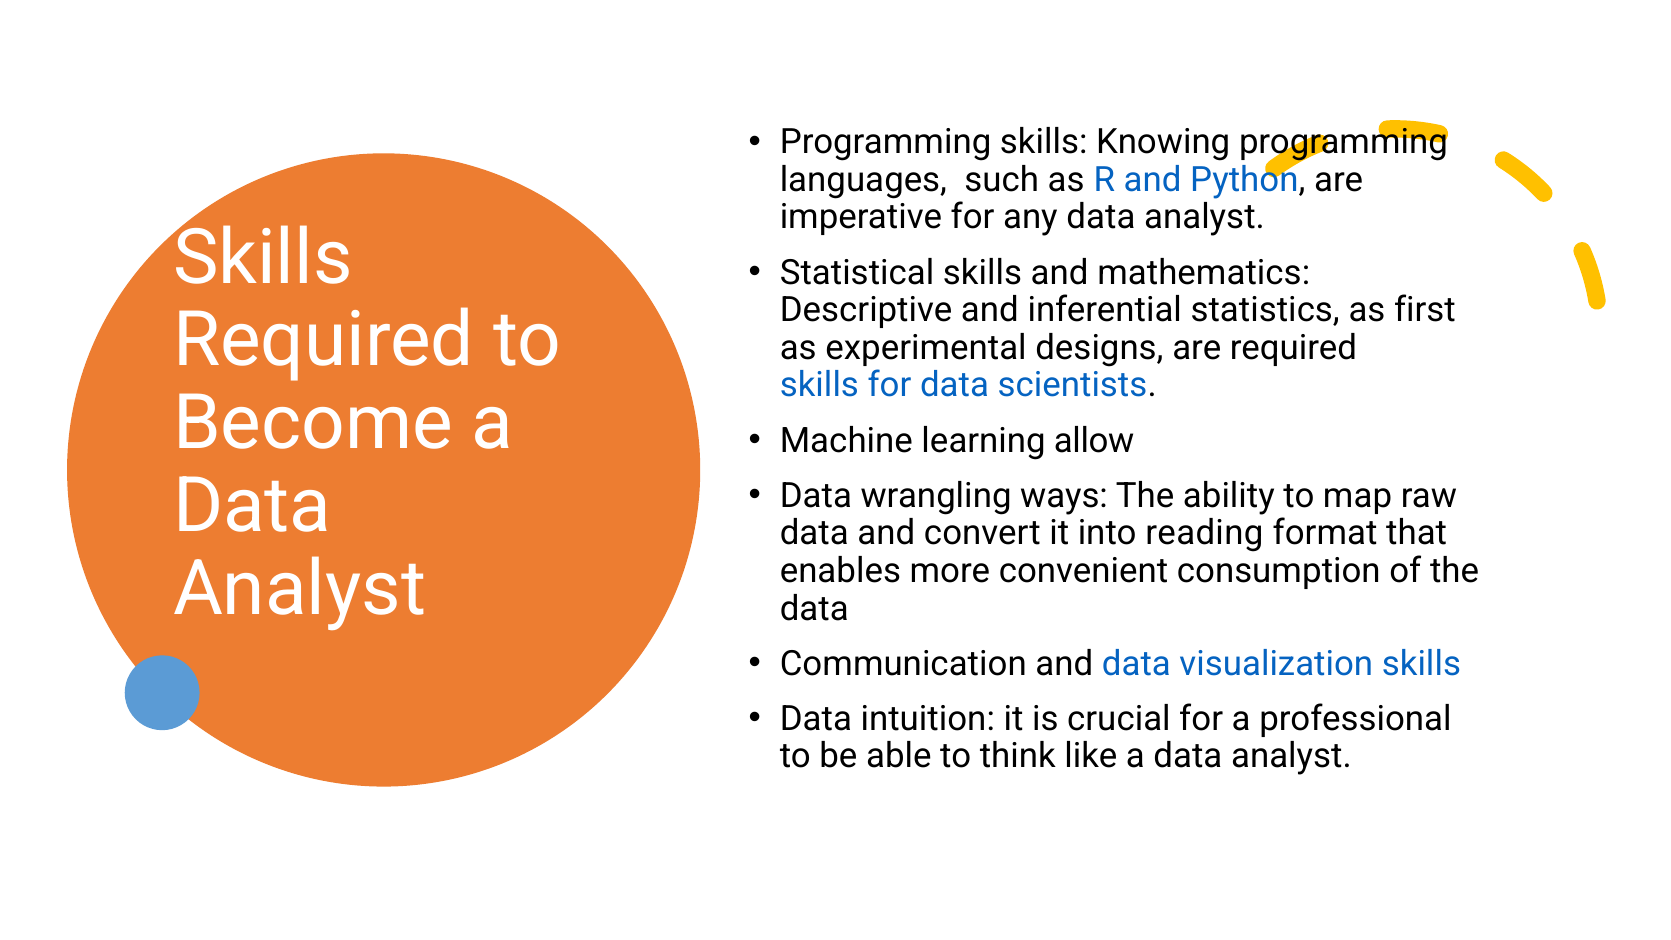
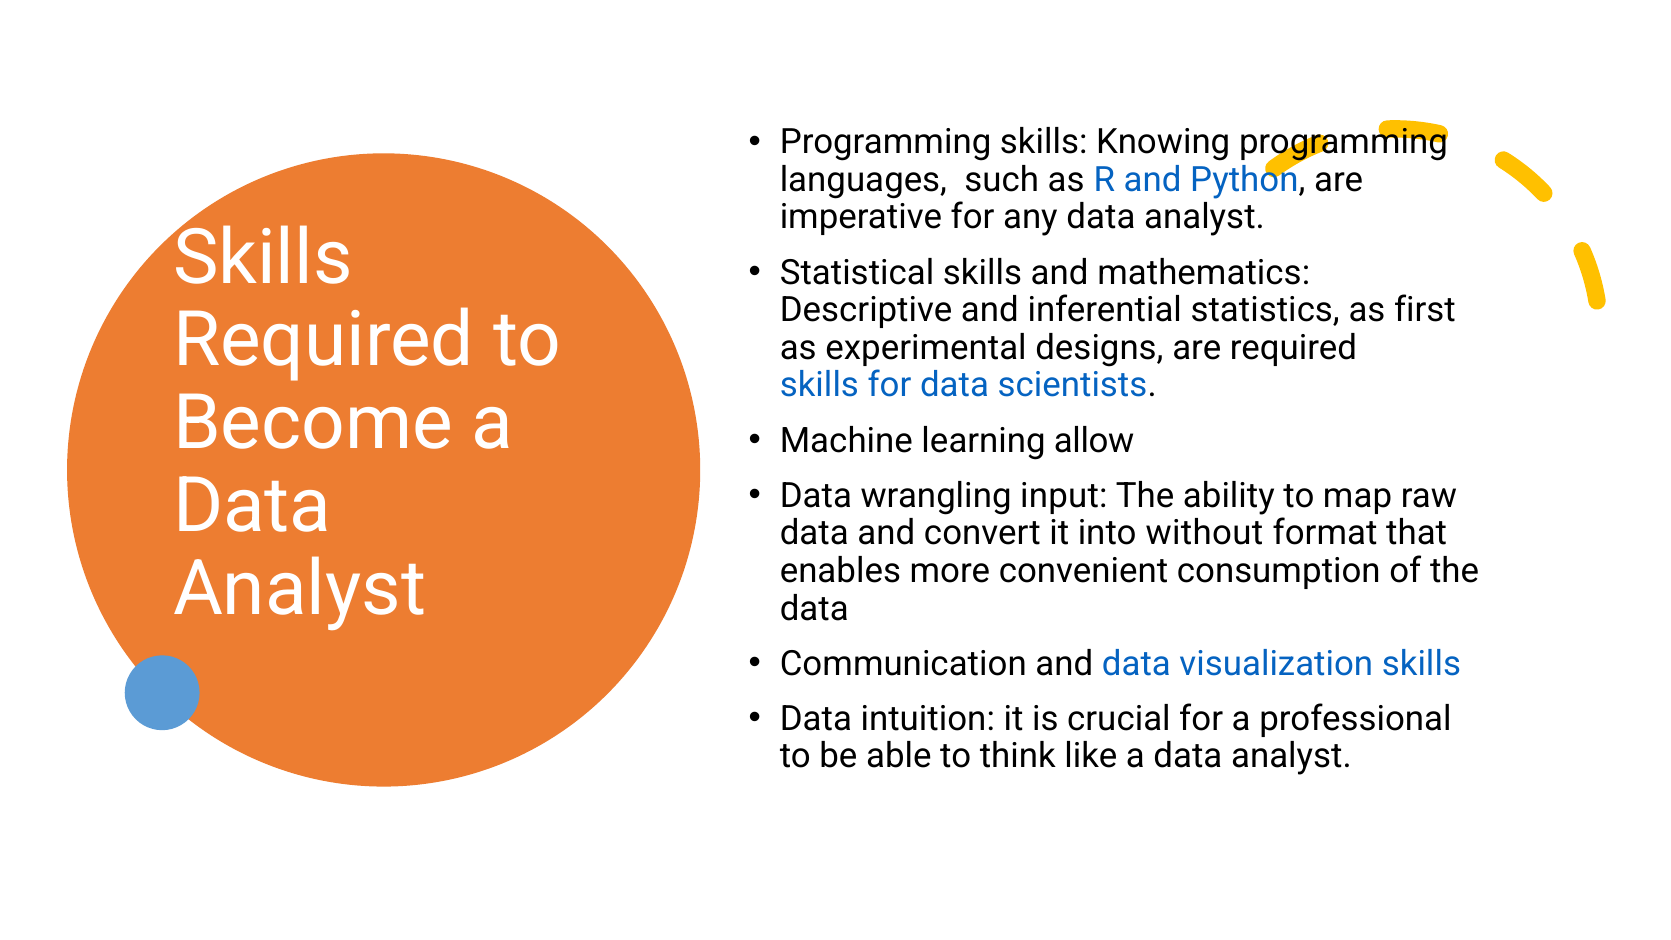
ways: ways -> input (1064, 496)
reading: reading -> without (1204, 533)
